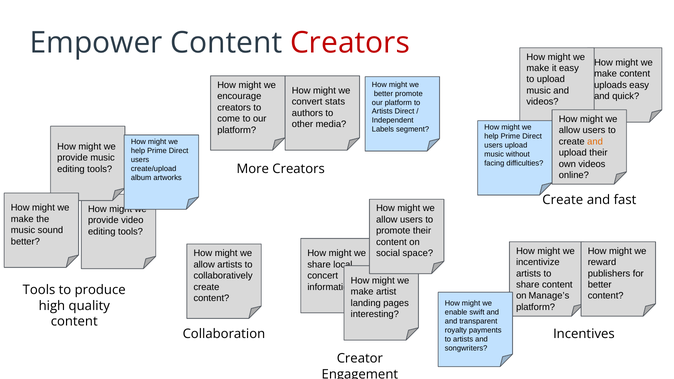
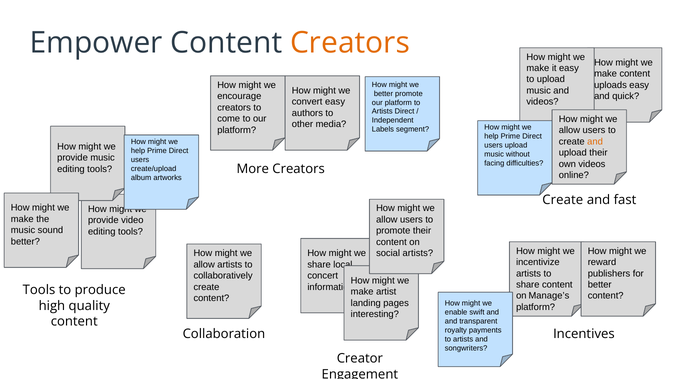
Creators colour: red -> orange (350, 43)
convert stats: stats -> easy (335, 102)
social space: space -> artists (418, 253)
